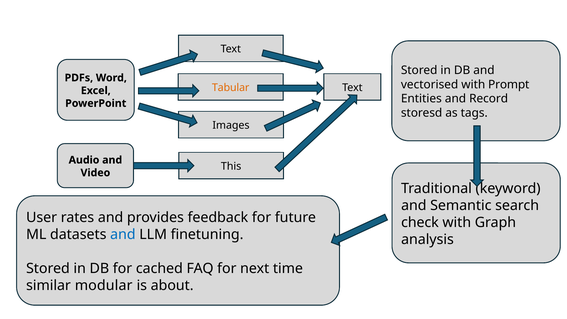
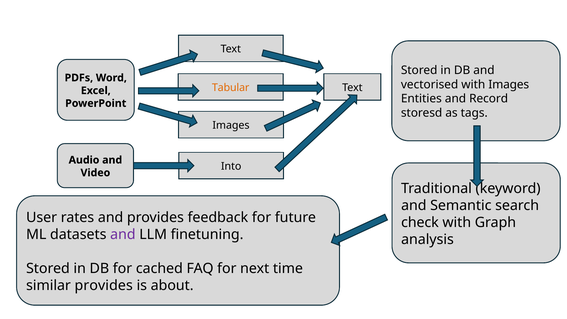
with Prompt: Prompt -> Images (509, 85)
This: This -> Into (231, 166)
and colour: blue -> purple (123, 234)
similar modular: modular -> provides (104, 285)
